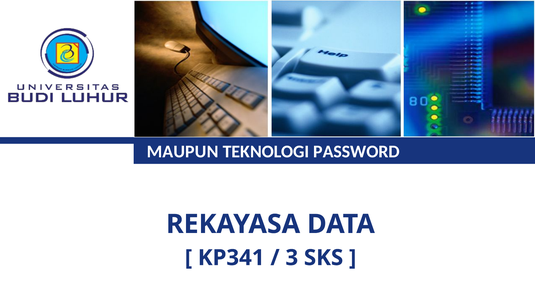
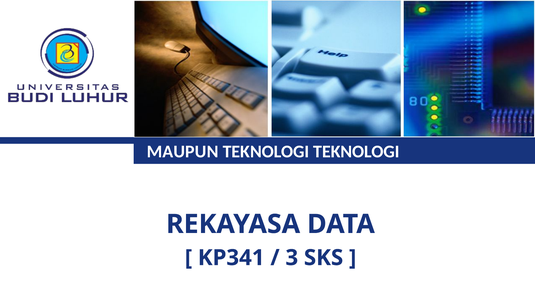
TEKNOLOGI PASSWORD: PASSWORD -> TEKNOLOGI (356, 152)
